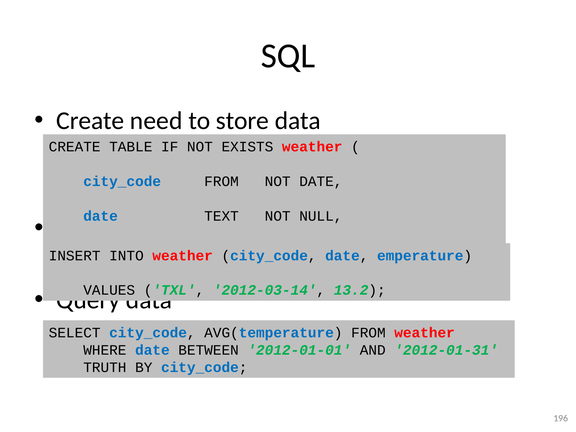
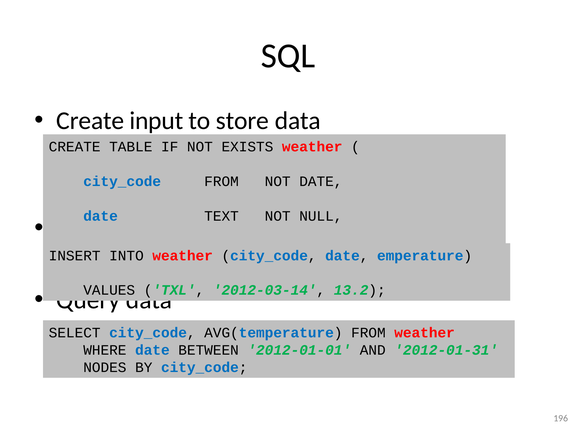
need: need -> input (156, 121)
TRUTH: TRUTH -> NODES (105, 367)
